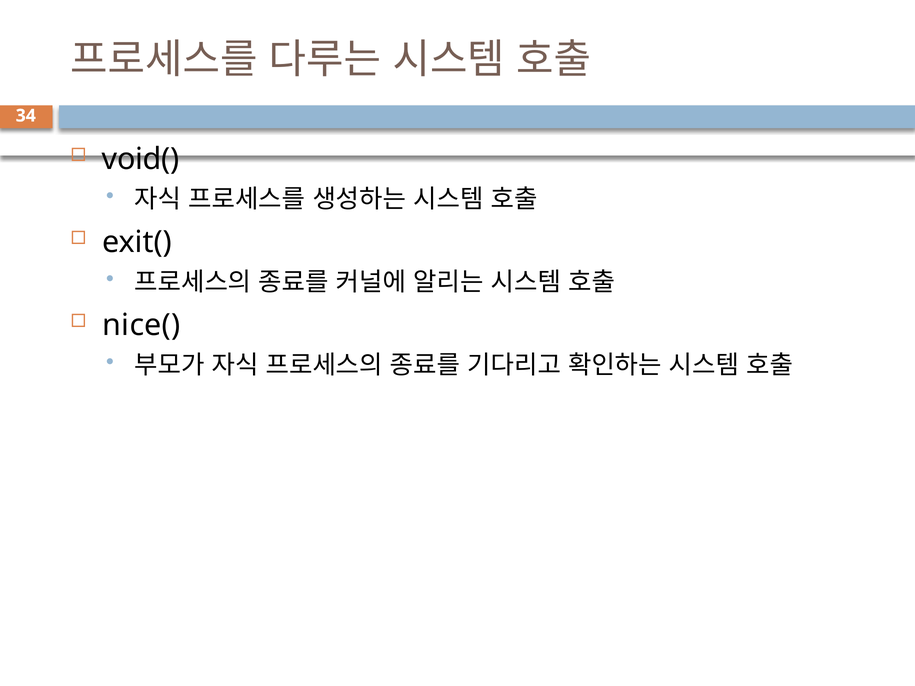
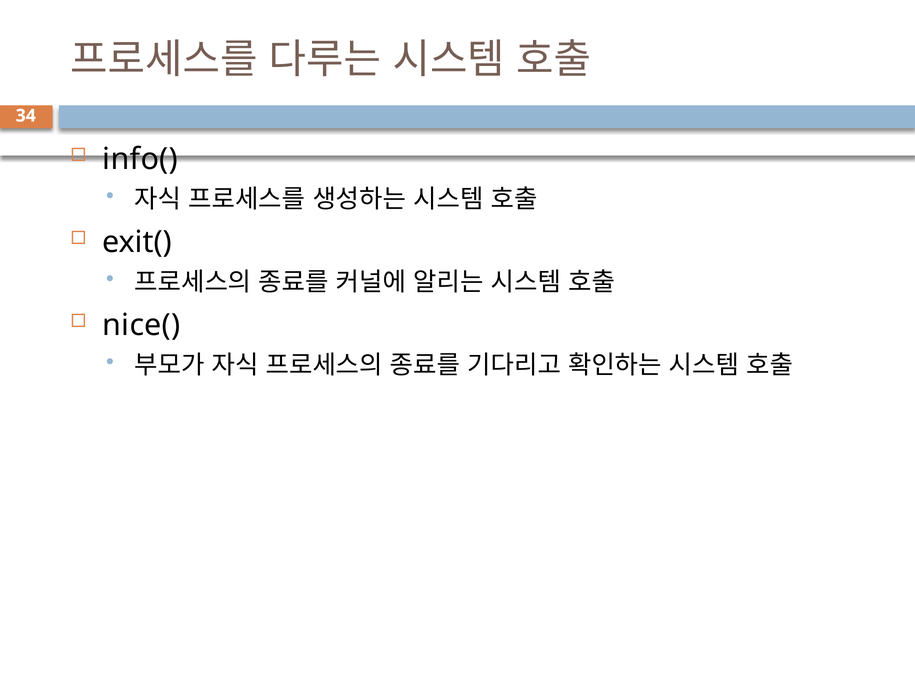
void(: void( -> info( (140, 159)
